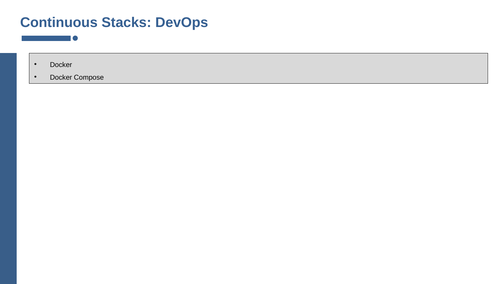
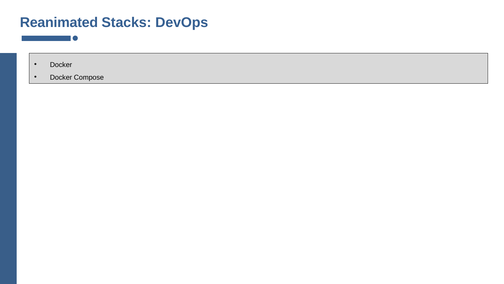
Continuous: Continuous -> Reanimated (59, 22)
